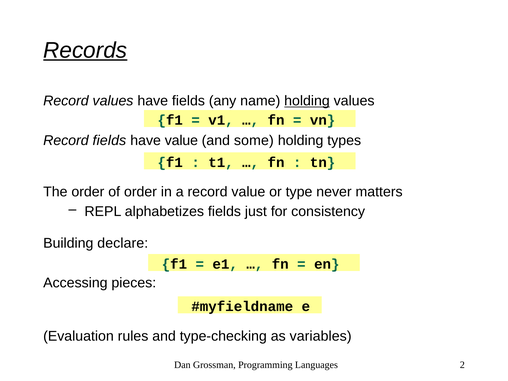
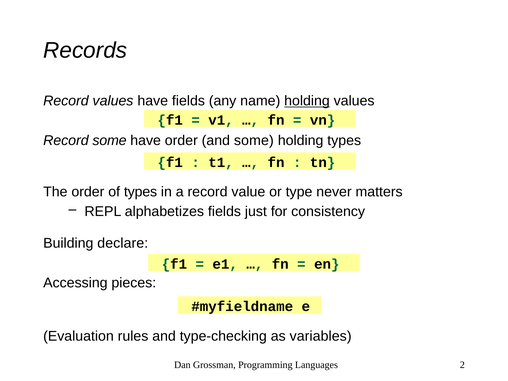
Records underline: present -> none (85, 50)
Record fields: fields -> some (110, 140)
have value: value -> order (181, 140)
of order: order -> types (141, 192)
